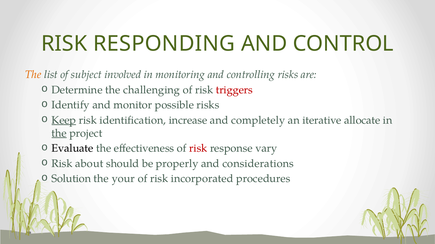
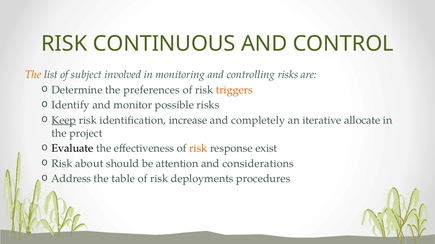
RESPONDING: RESPONDING -> CONTINUOUS (164, 44)
challenging: challenging -> preferences (152, 90)
triggers colour: red -> orange (234, 90)
the underline: present -> none (59, 134)
risk colour: red -> orange (198, 149)
vary: vary -> exist (266, 149)
properly: properly -> attention (177, 164)
Solution: Solution -> Address (71, 179)
your: your -> table (123, 179)
incorporated: incorporated -> deployments (202, 179)
